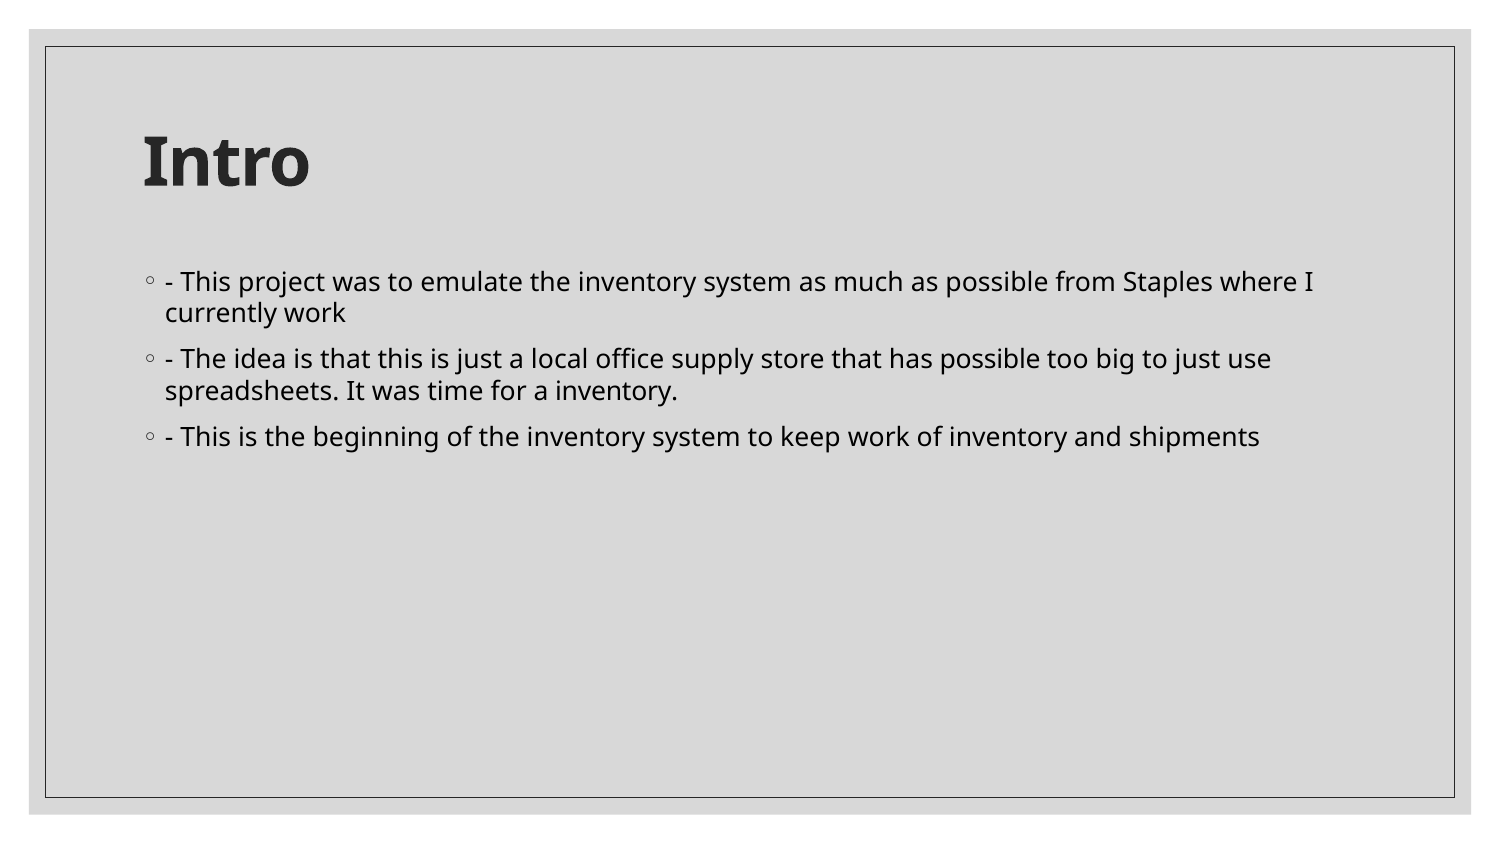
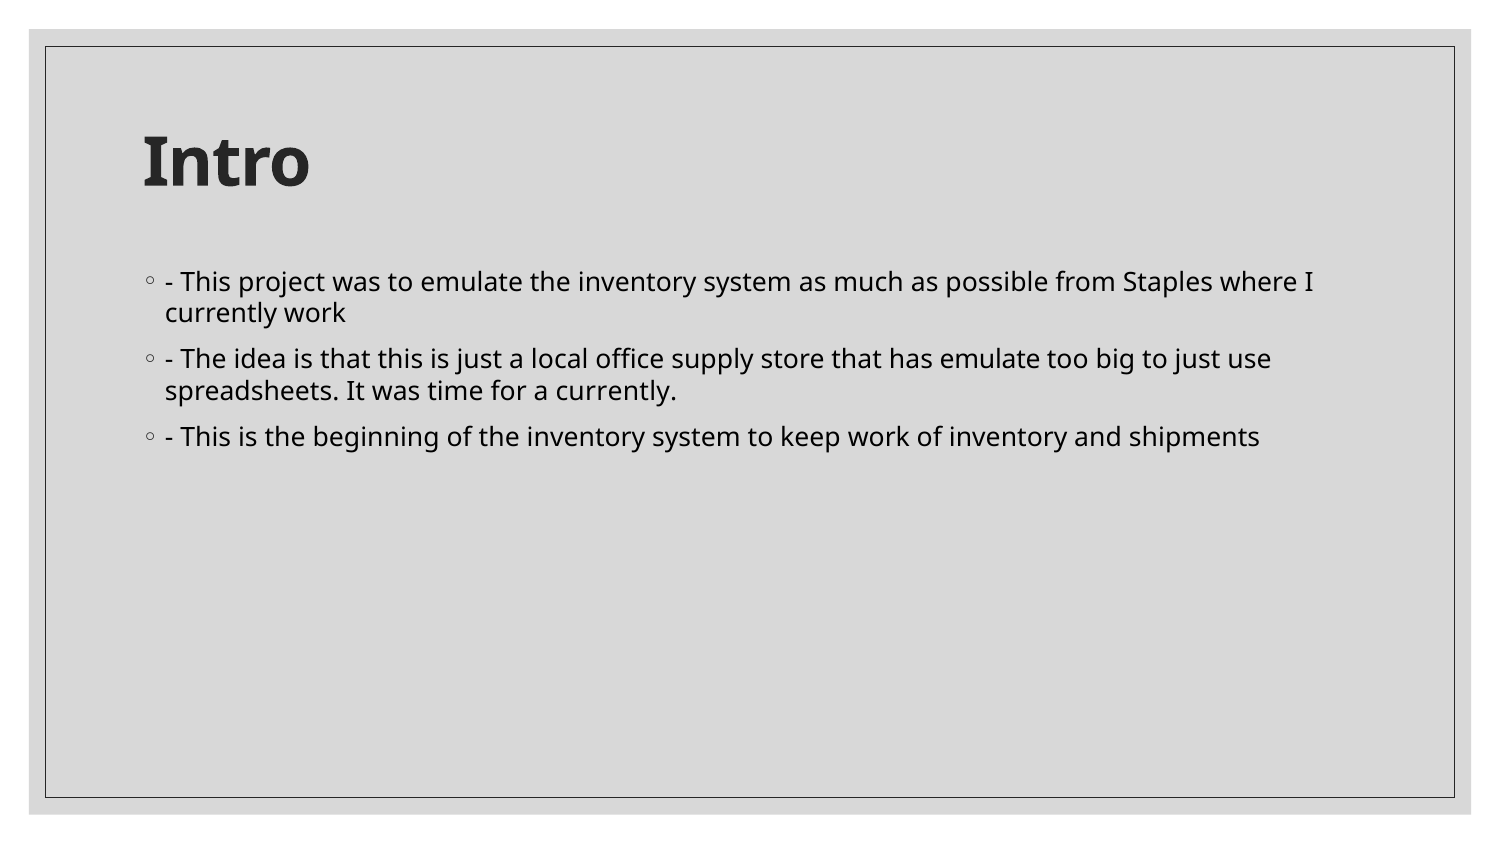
has possible: possible -> emulate (990, 360)
a inventory: inventory -> currently (616, 392)
